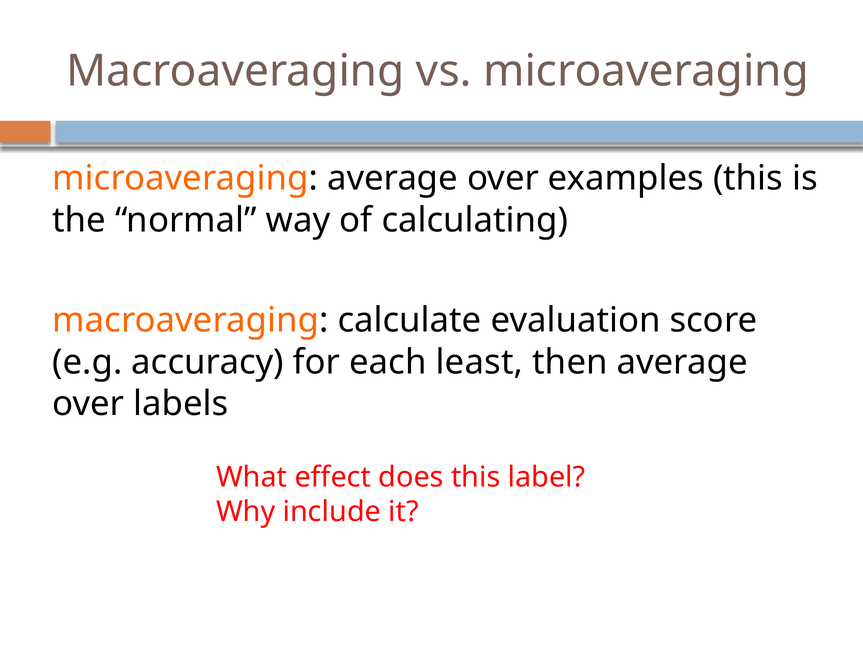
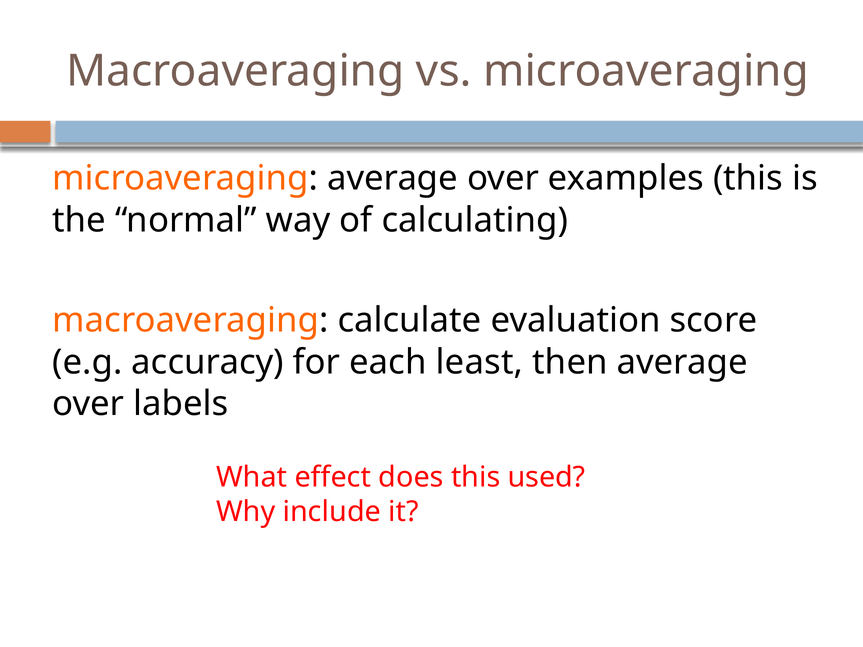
label: label -> used (547, 478)
